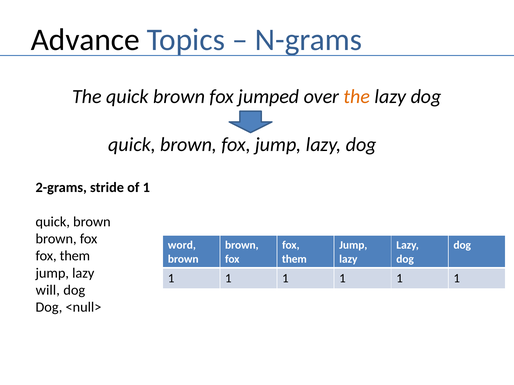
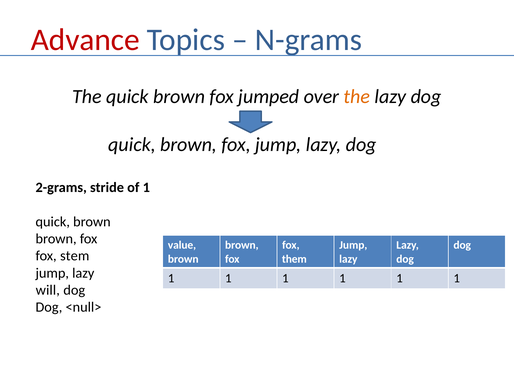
Advance colour: black -> red (85, 40)
word: word -> value (182, 245)
them: them -> stem (75, 256)
